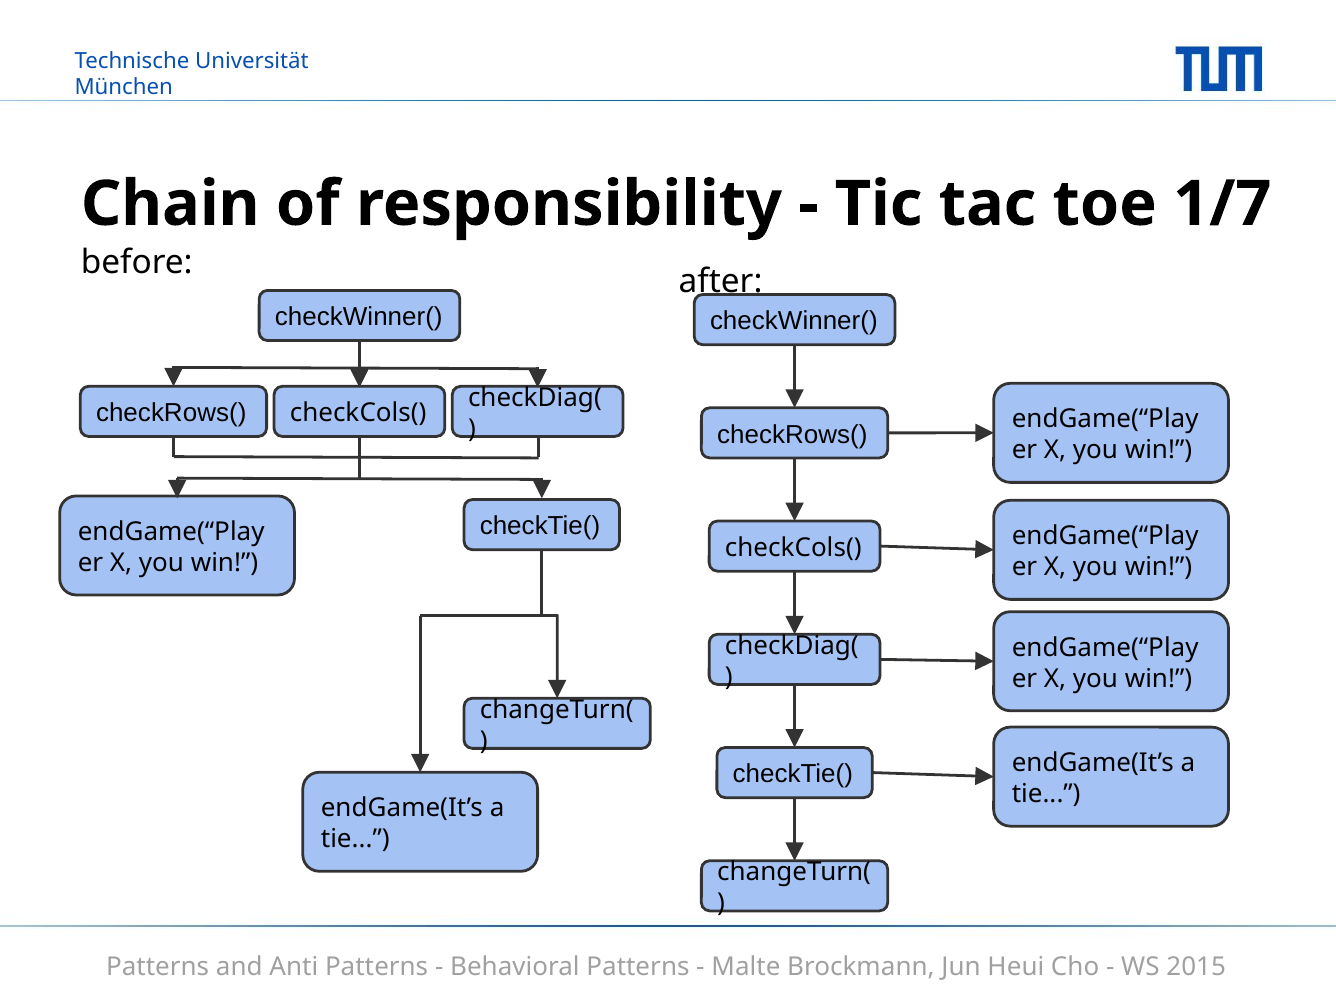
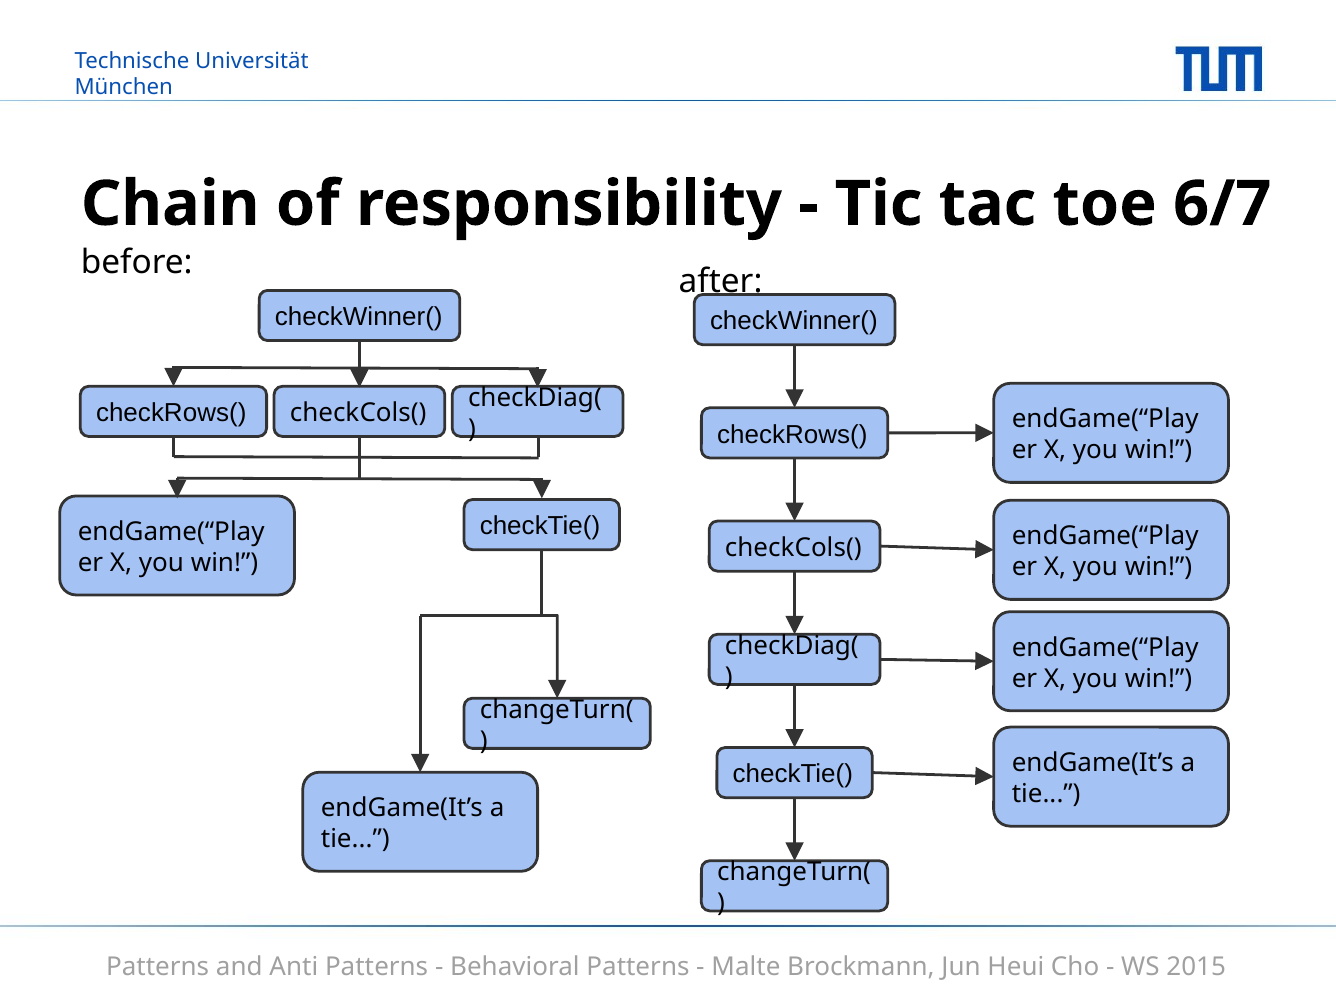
1/7: 1/7 -> 6/7 (1222, 204)
